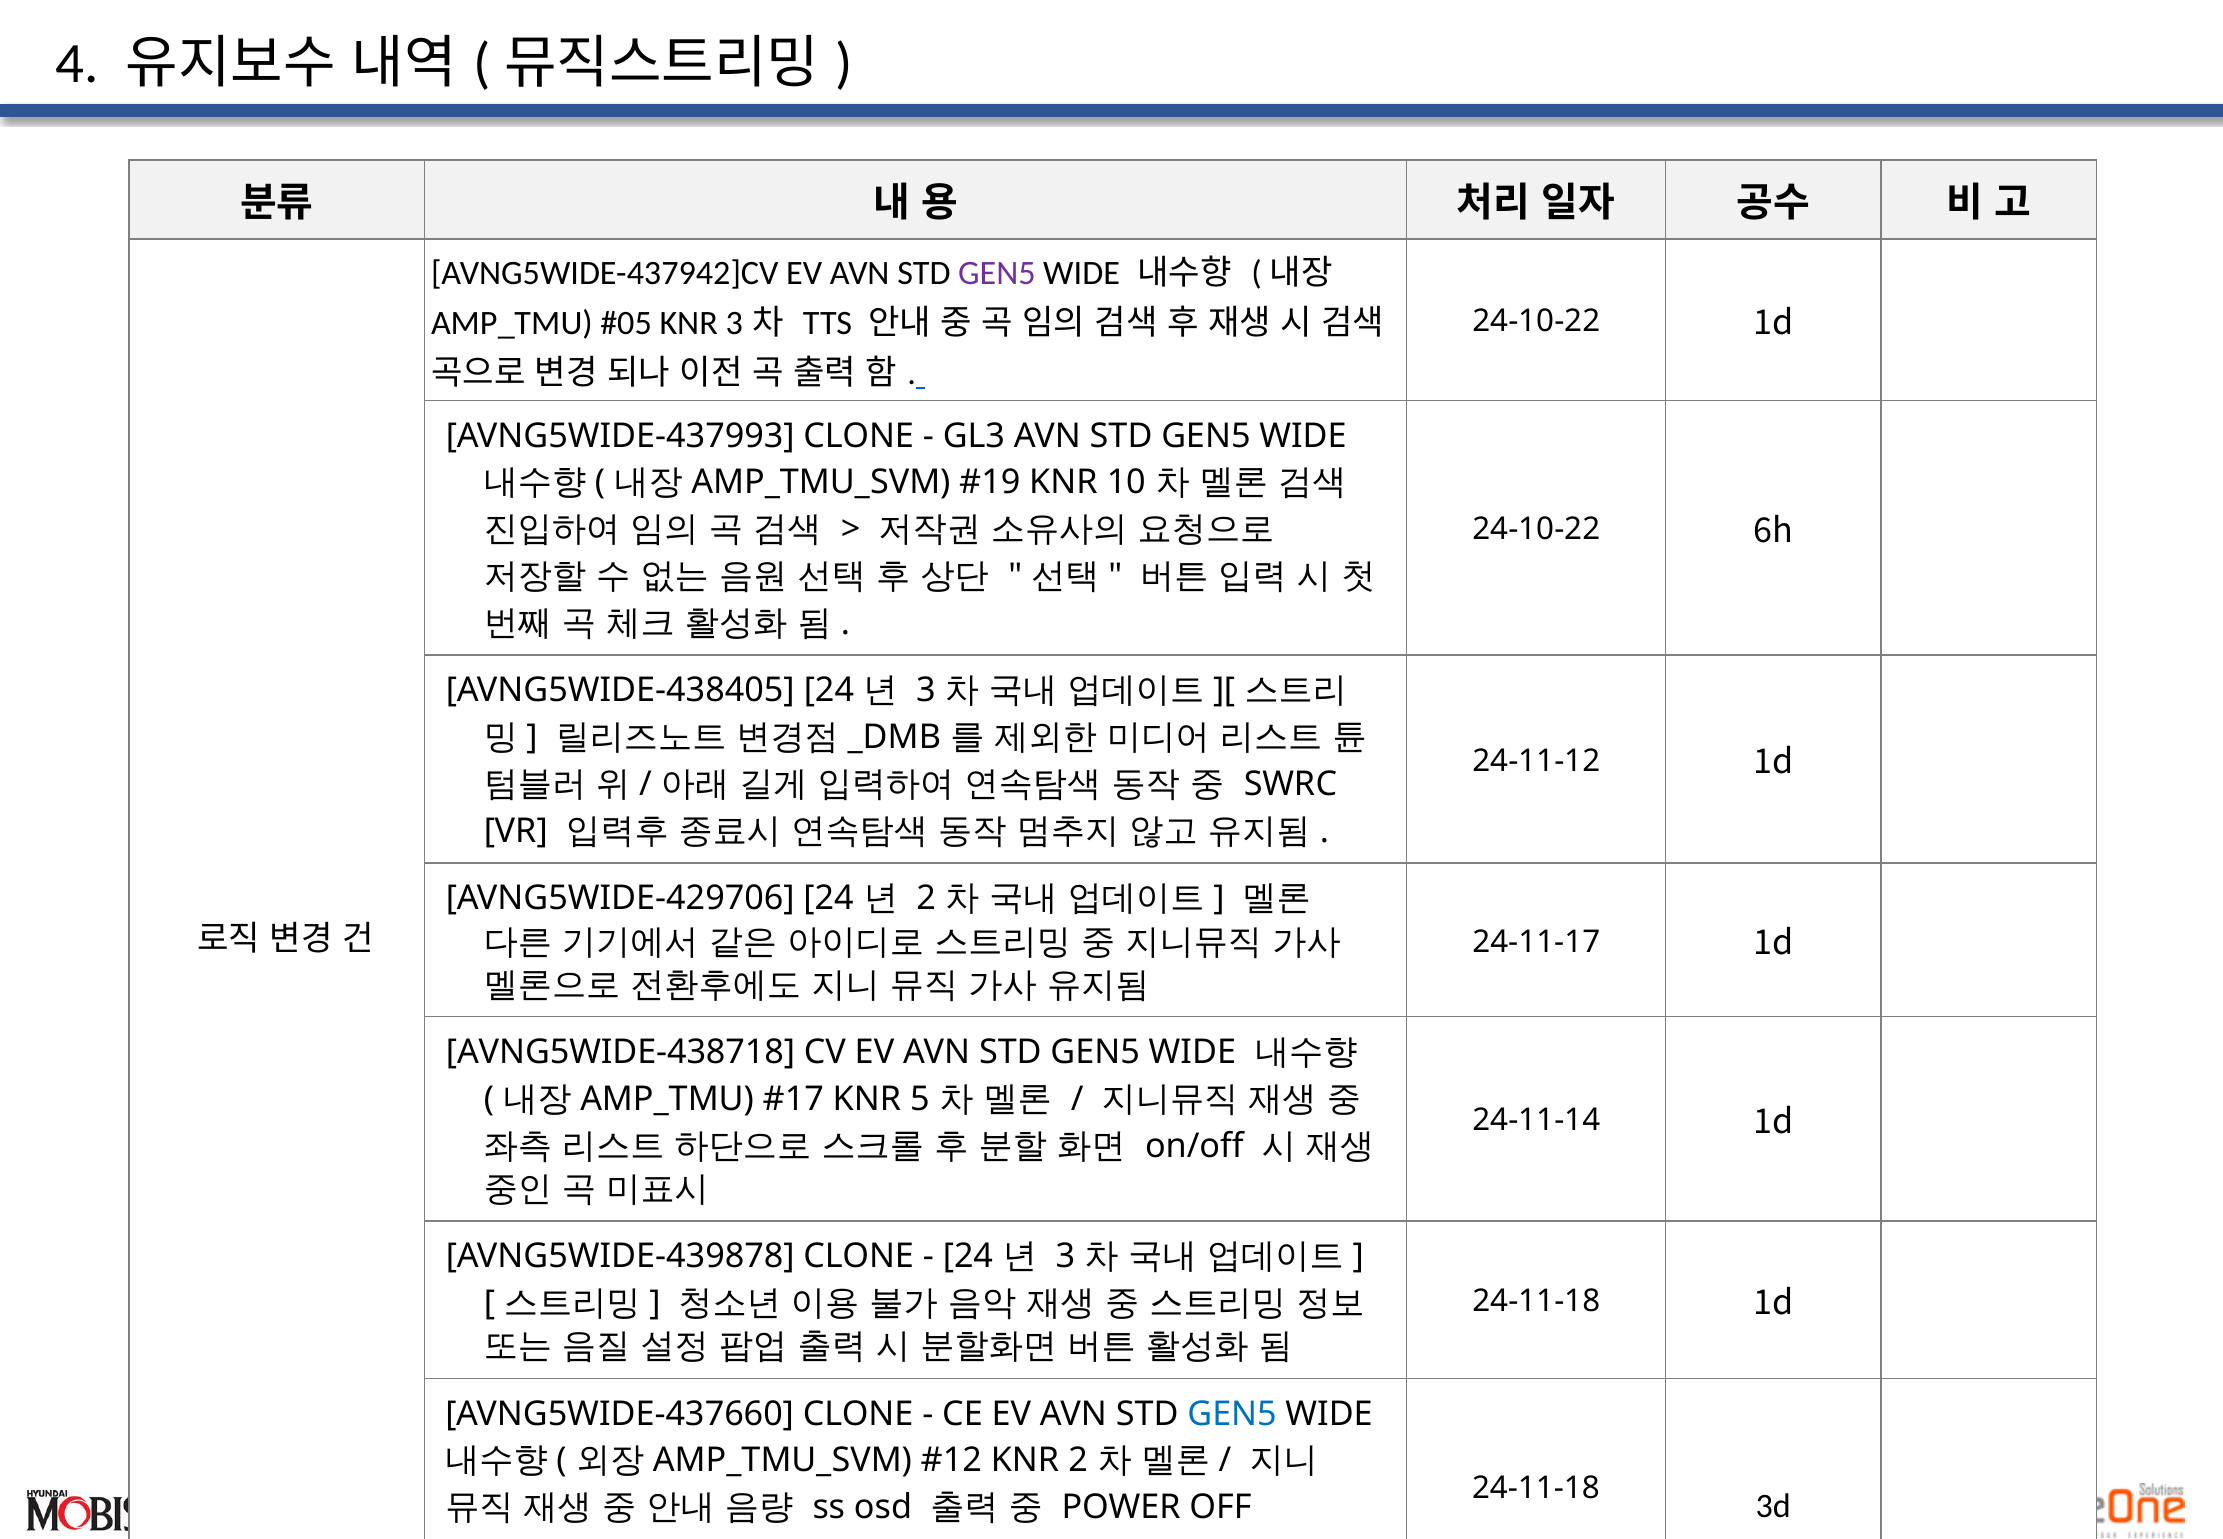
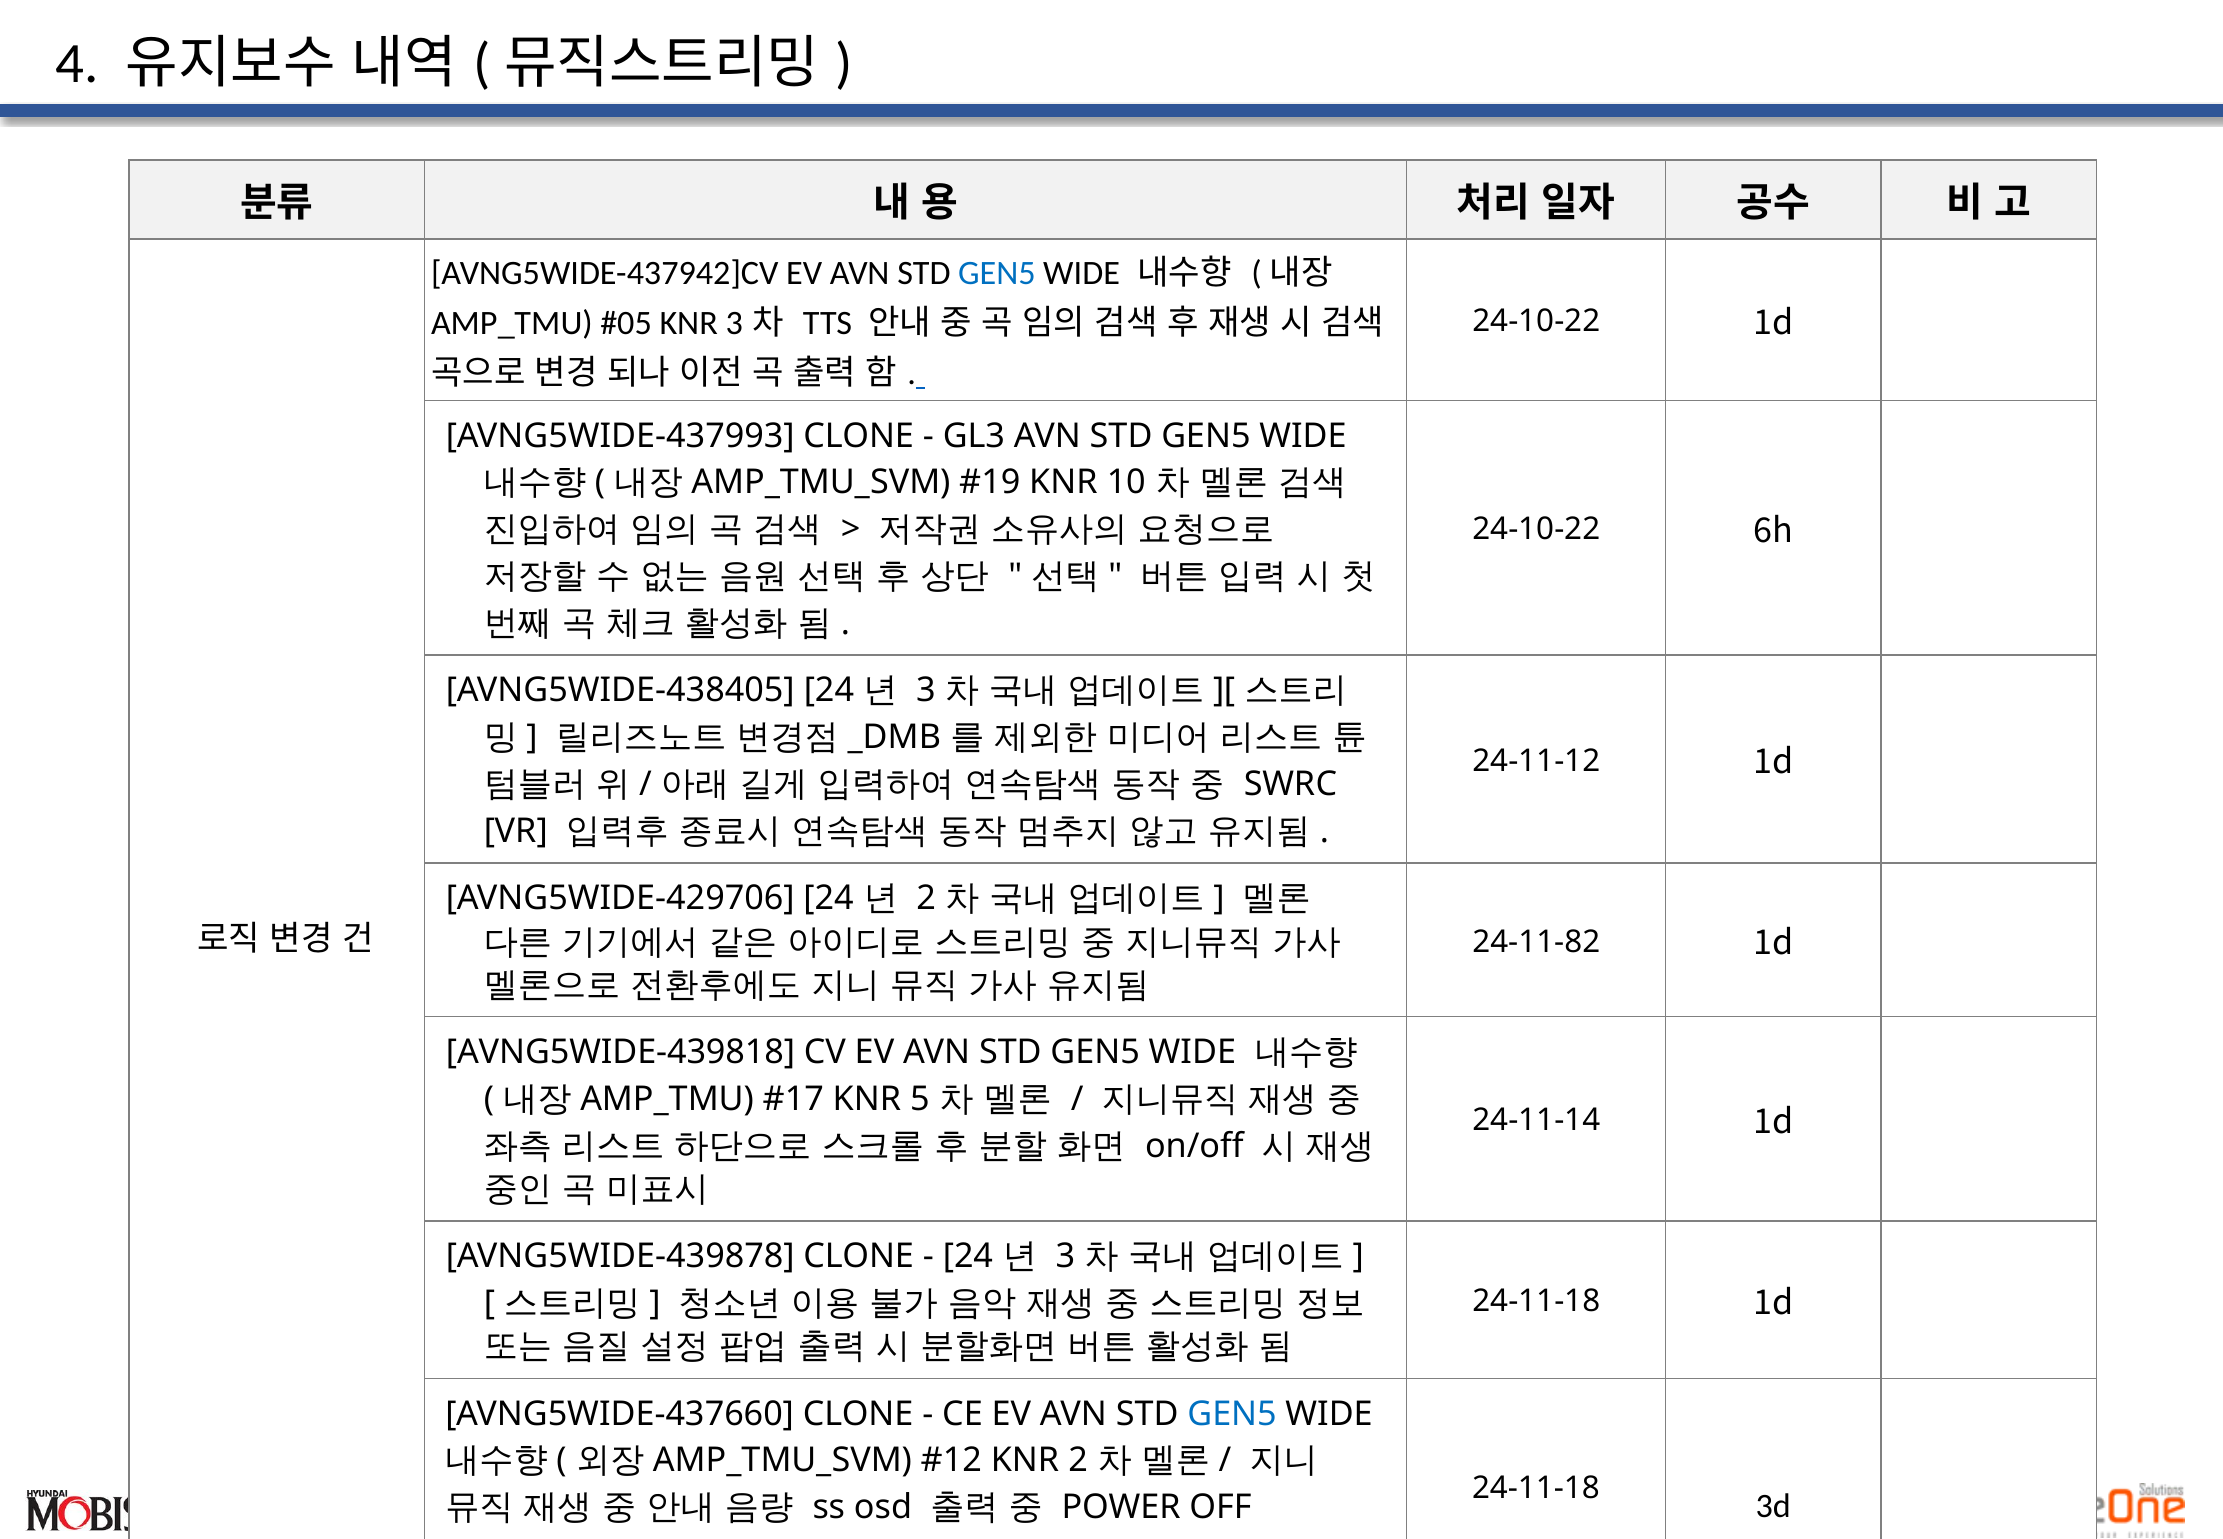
GEN5 colour: purple -> blue (997, 274)
24-11-17: 24-11-17 -> 24-11-82 (1536, 942)
AVNG5WIDE-438718: AVNG5WIDE-438718 -> AVNG5WIDE-439818 (620, 1052)
